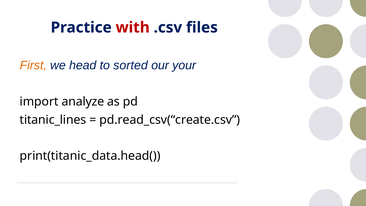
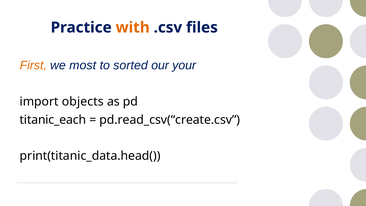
with colour: red -> orange (133, 27)
head: head -> most (83, 65)
analyze: analyze -> objects (83, 102)
titanic_lines: titanic_lines -> titanic_each (53, 120)
